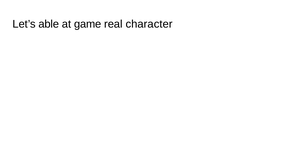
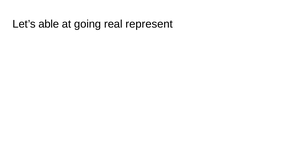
game: game -> going (88, 24)
character: character -> represent (149, 24)
